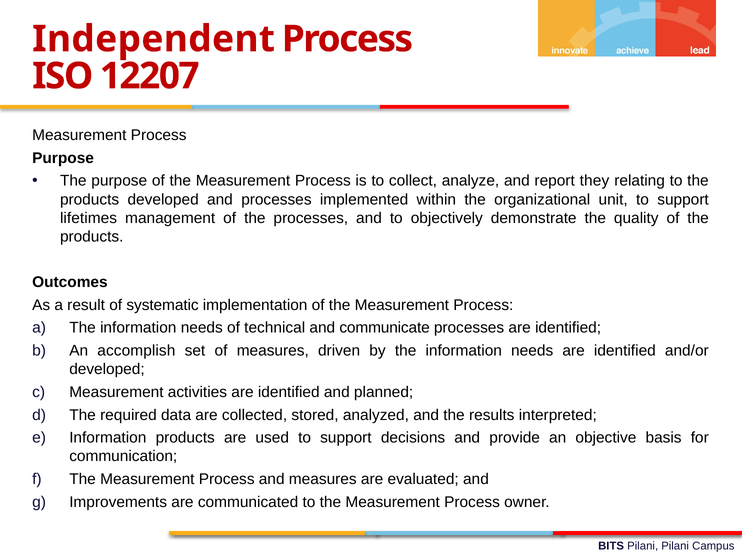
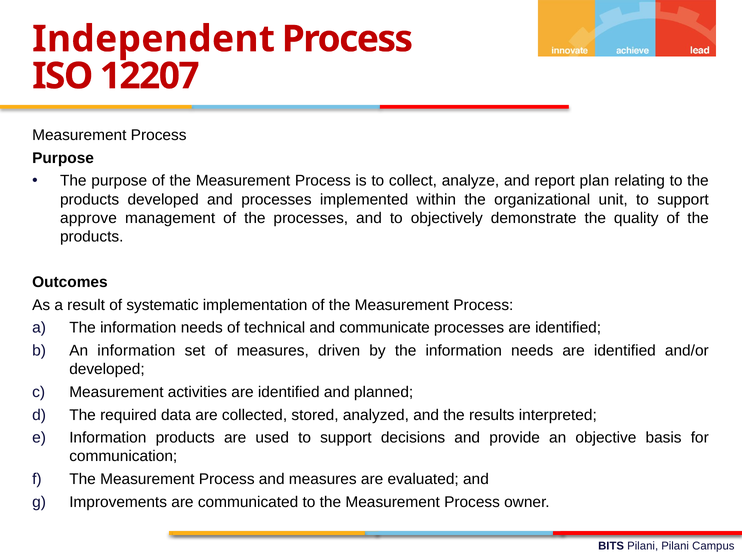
they: they -> plan (594, 181)
lifetimes: lifetimes -> approve (88, 218)
An accomplish: accomplish -> information (136, 351)
